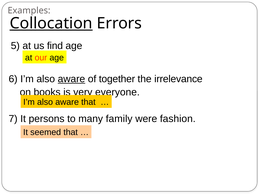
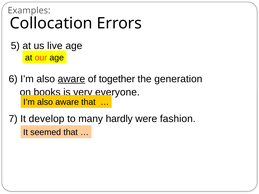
Collocation underline: present -> none (51, 23)
find: find -> live (55, 46)
irrelevance: irrelevance -> generation (178, 79)
persons: persons -> develop (47, 119)
family: family -> hardly (119, 119)
